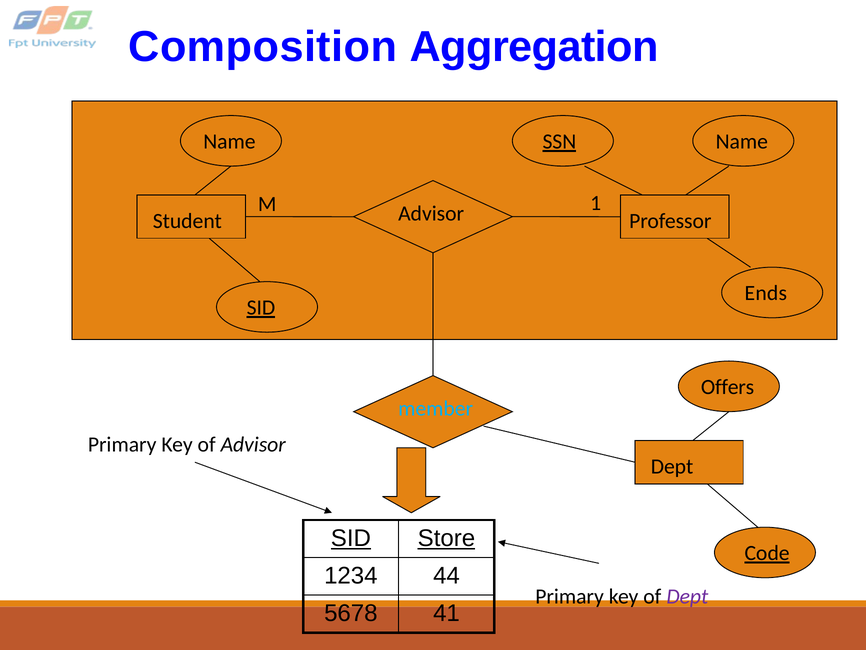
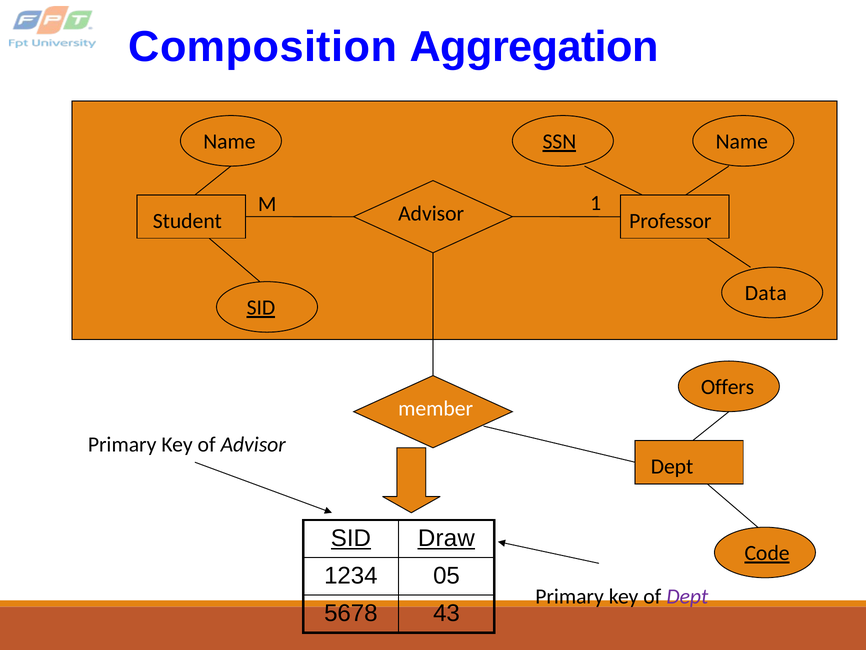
Ends: Ends -> Data (766, 293)
member colour: light blue -> white (436, 408)
Store: Store -> Draw (446, 538)
44: 44 -> 05 (447, 575)
41: 41 -> 43 (447, 613)
